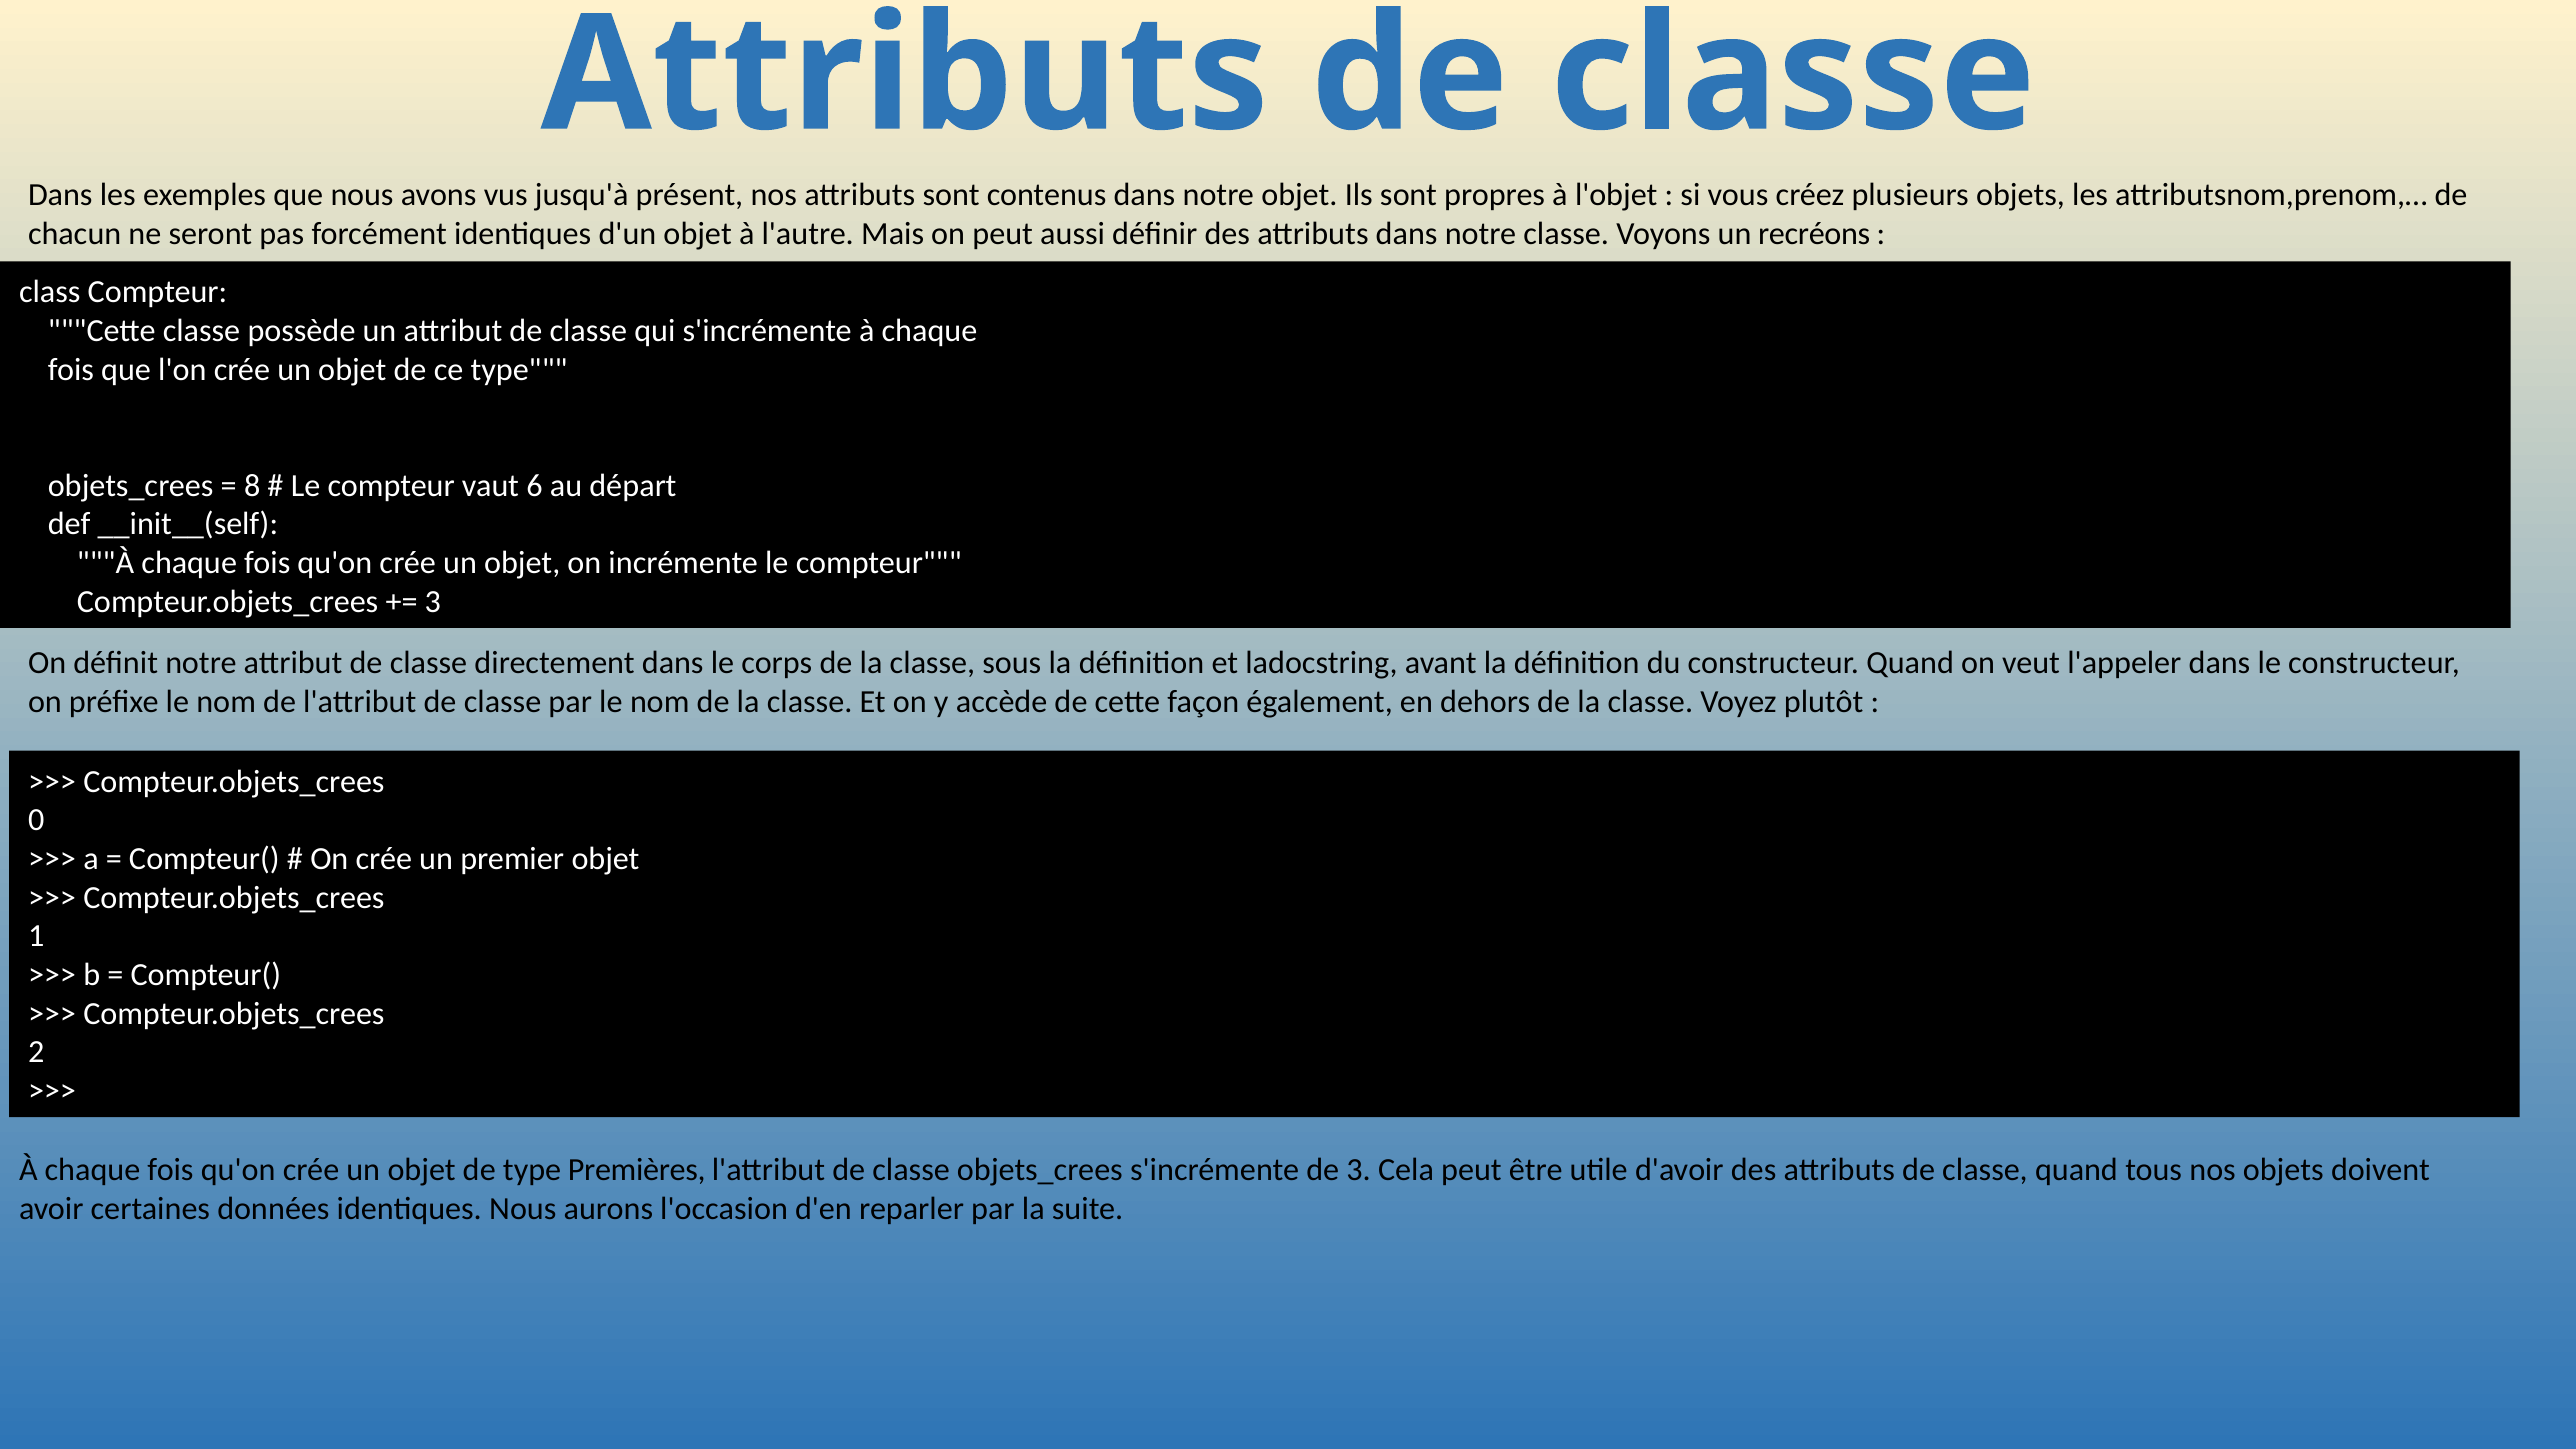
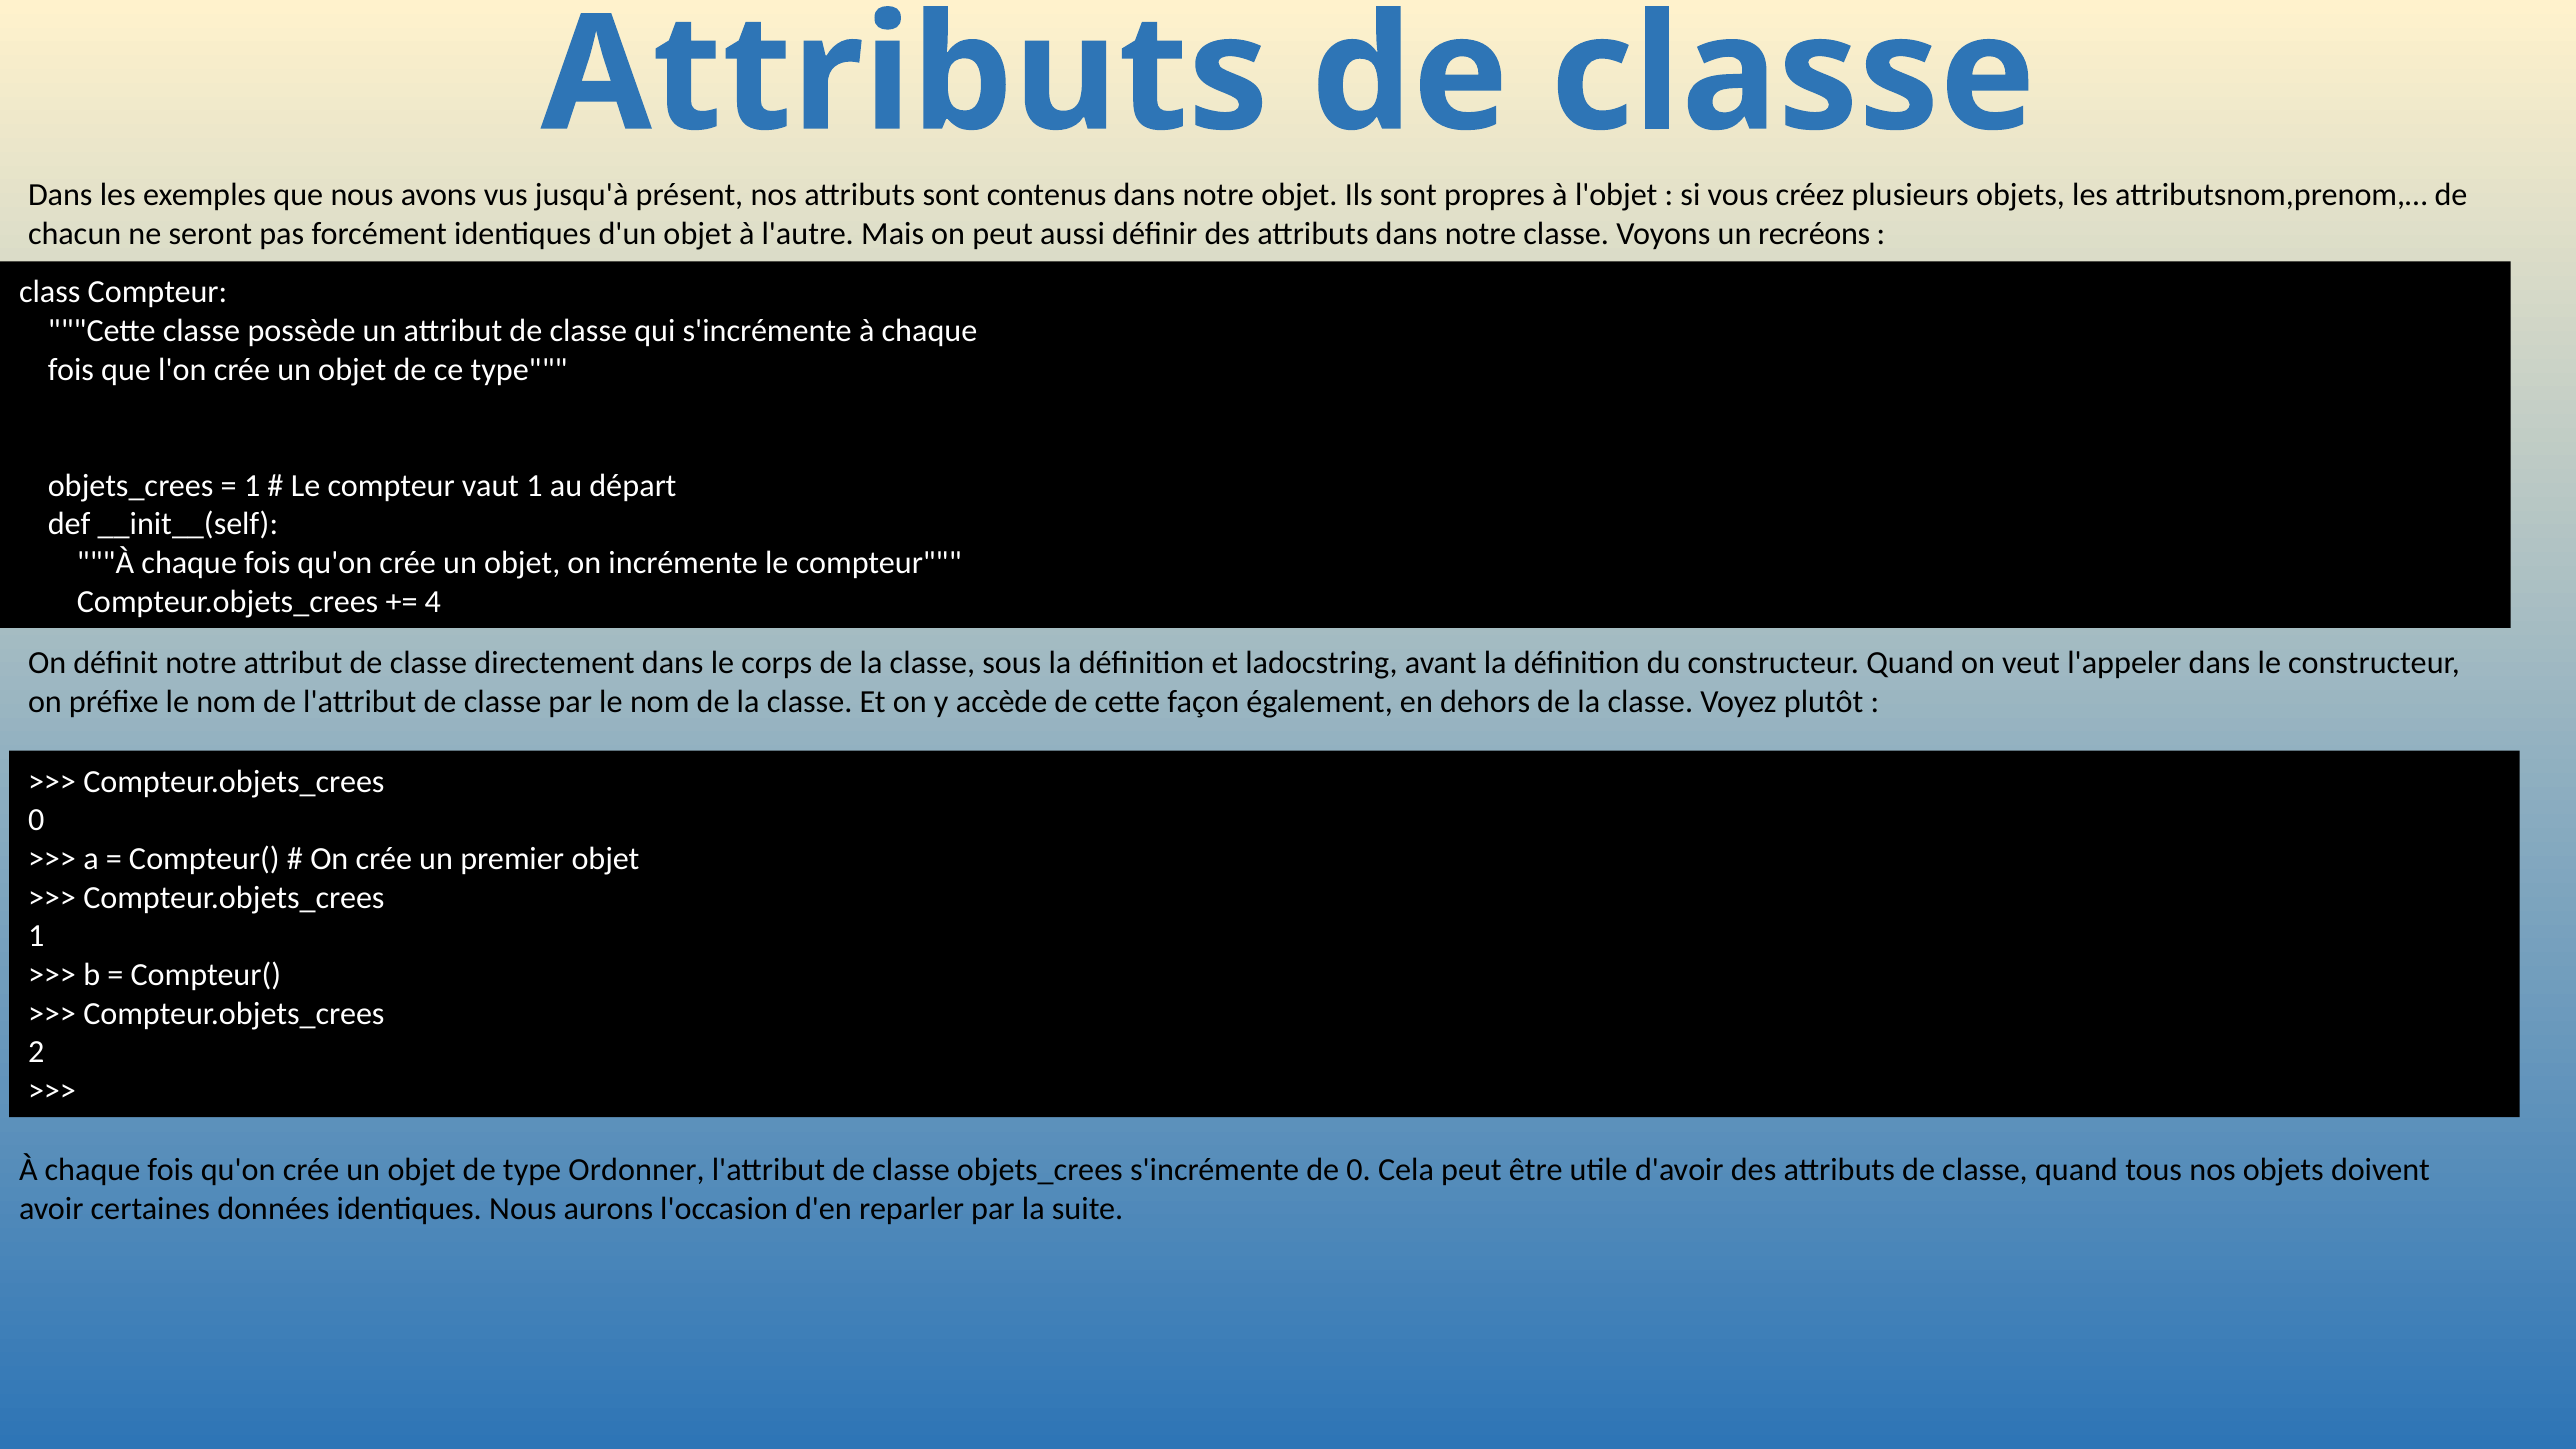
8: 8 -> 1 (252, 486)
vaut 6: 6 -> 1 (535, 486)
3: 3 -> 4 (433, 601)
Premières: Premières -> Ordonner (637, 1170)
de 3: 3 -> 0 (1359, 1170)
